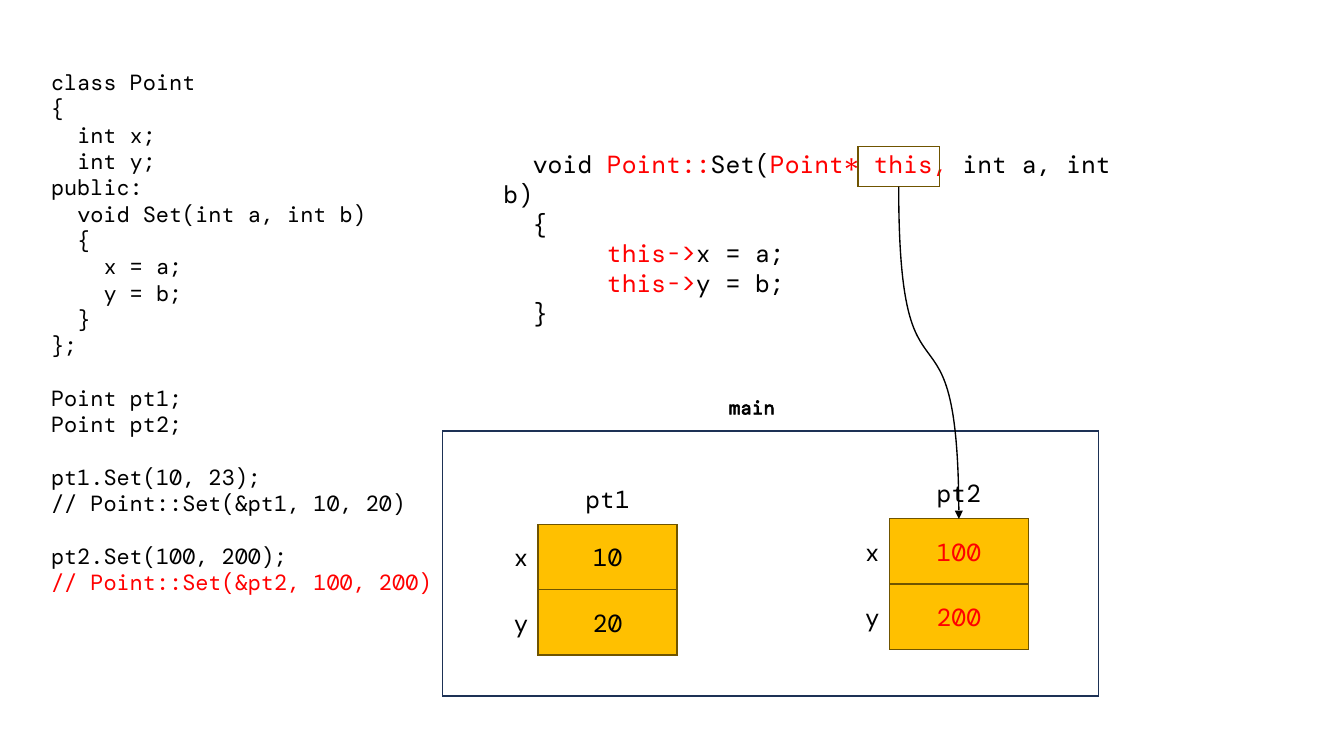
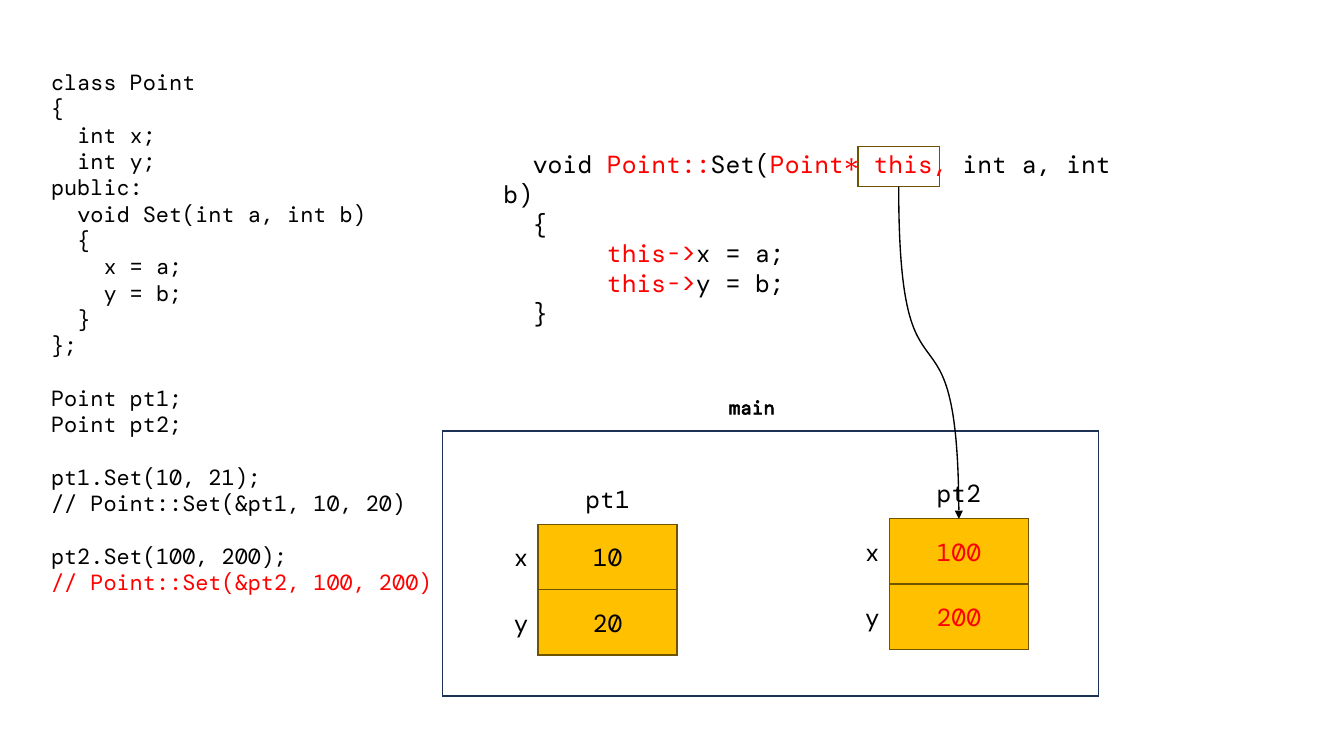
23: 23 -> 21 (235, 478)
